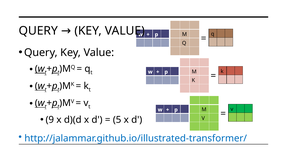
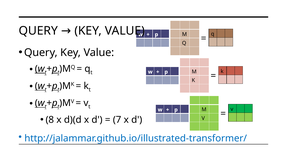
9: 9 -> 8 (50, 120)
5: 5 -> 7 (117, 120)
